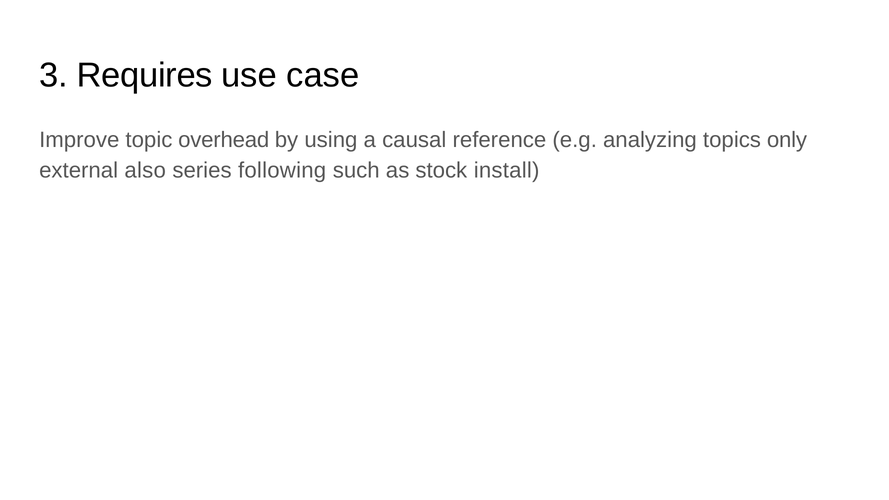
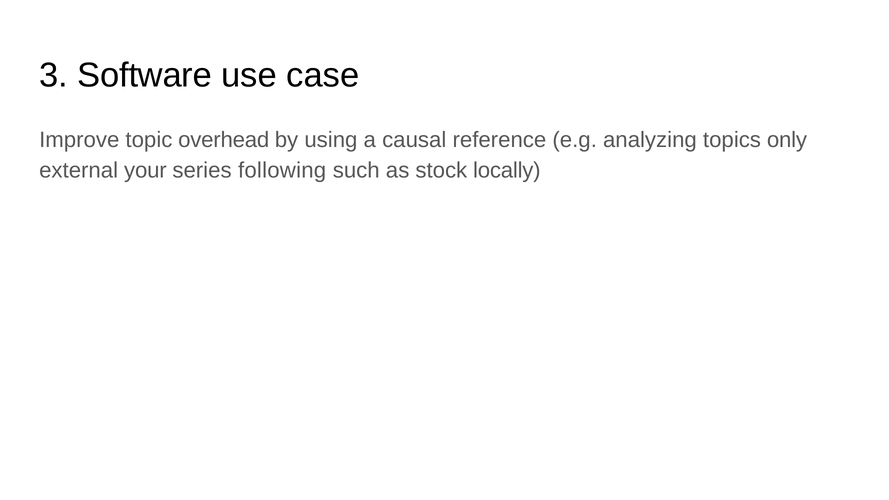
Requires: Requires -> Software (145, 75)
also: also -> your (145, 170)
install: install -> locally (507, 170)
